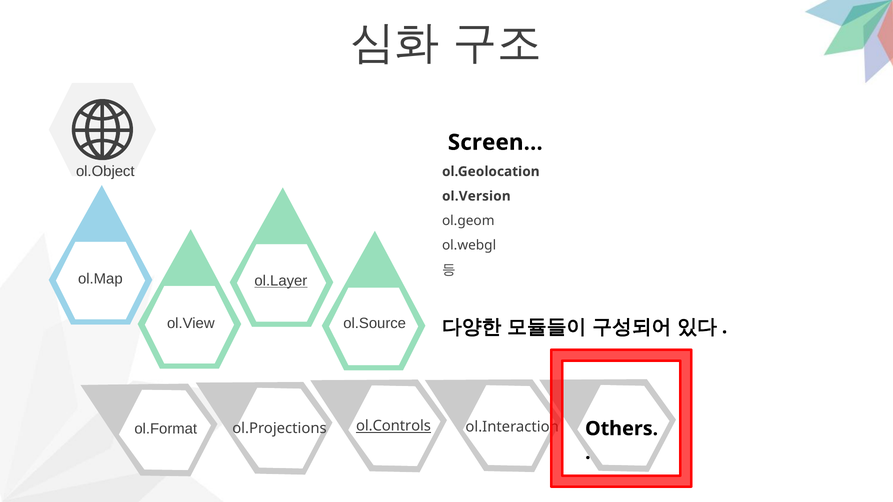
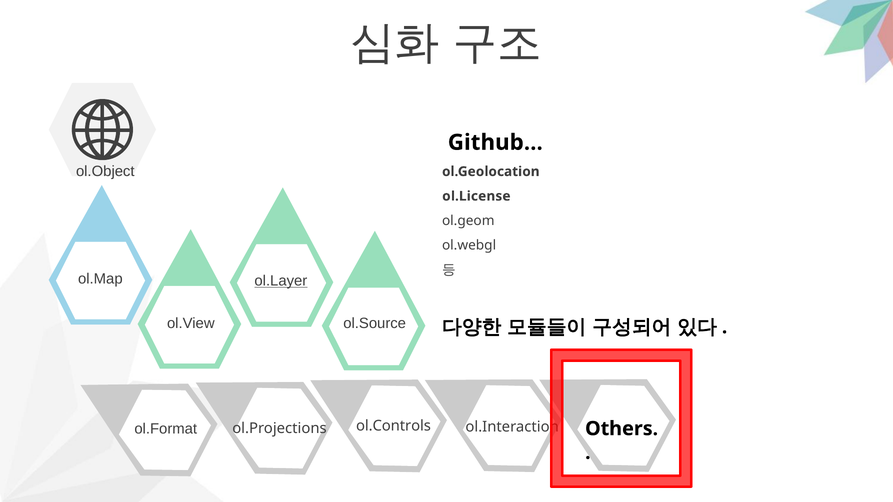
Screen: Screen -> Github (495, 143)
ol.Version: ol.Version -> ol.License (476, 196)
ol.Controls underline: present -> none (393, 426)
